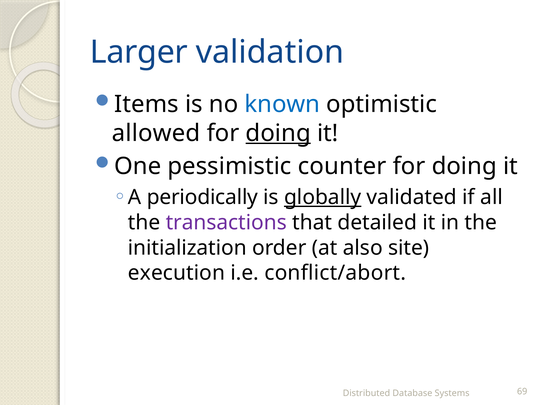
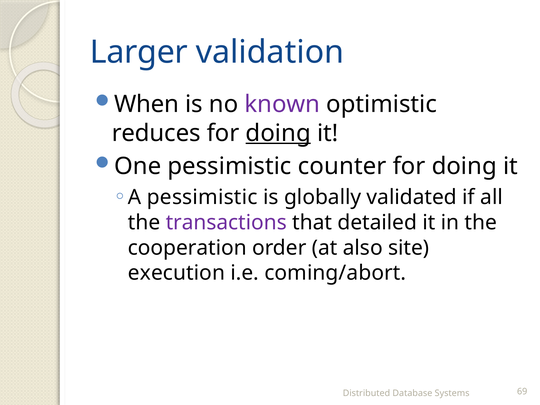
Items: Items -> When (147, 104)
known colour: blue -> purple (282, 104)
allowed: allowed -> reduces (156, 133)
A periodically: periodically -> pessimistic (202, 197)
globally underline: present -> none (323, 197)
initialization: initialization -> cooperation (187, 248)
conflict/abort: conflict/abort -> coming/abort (335, 273)
